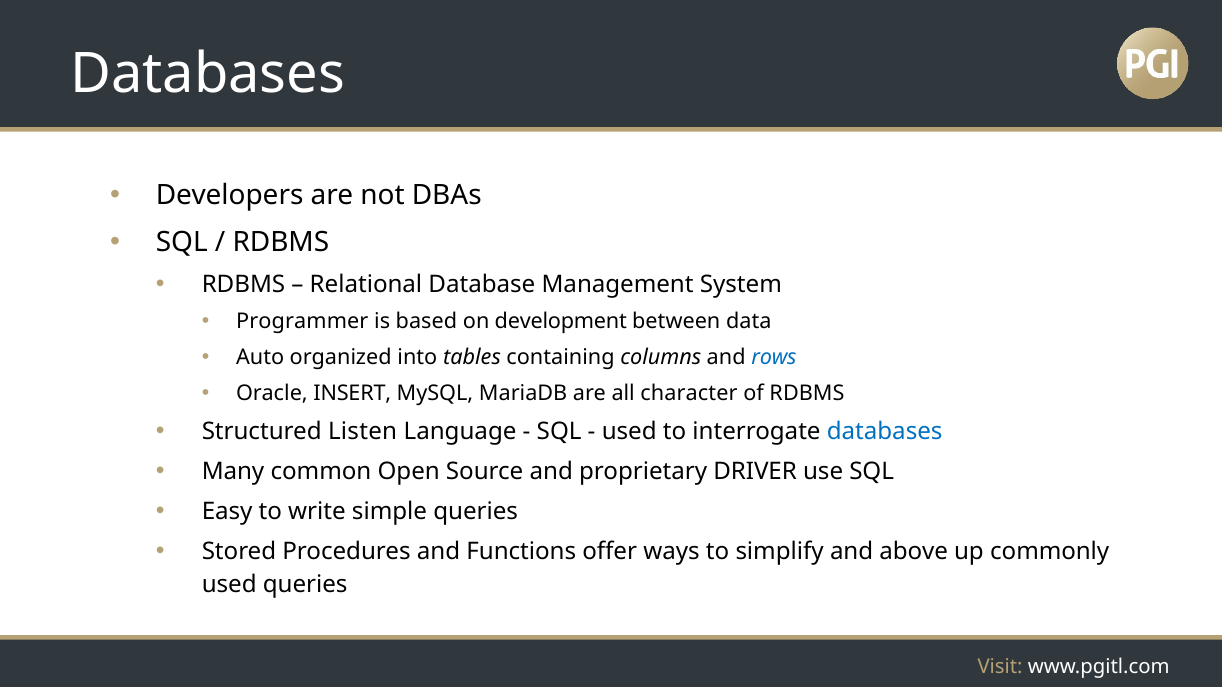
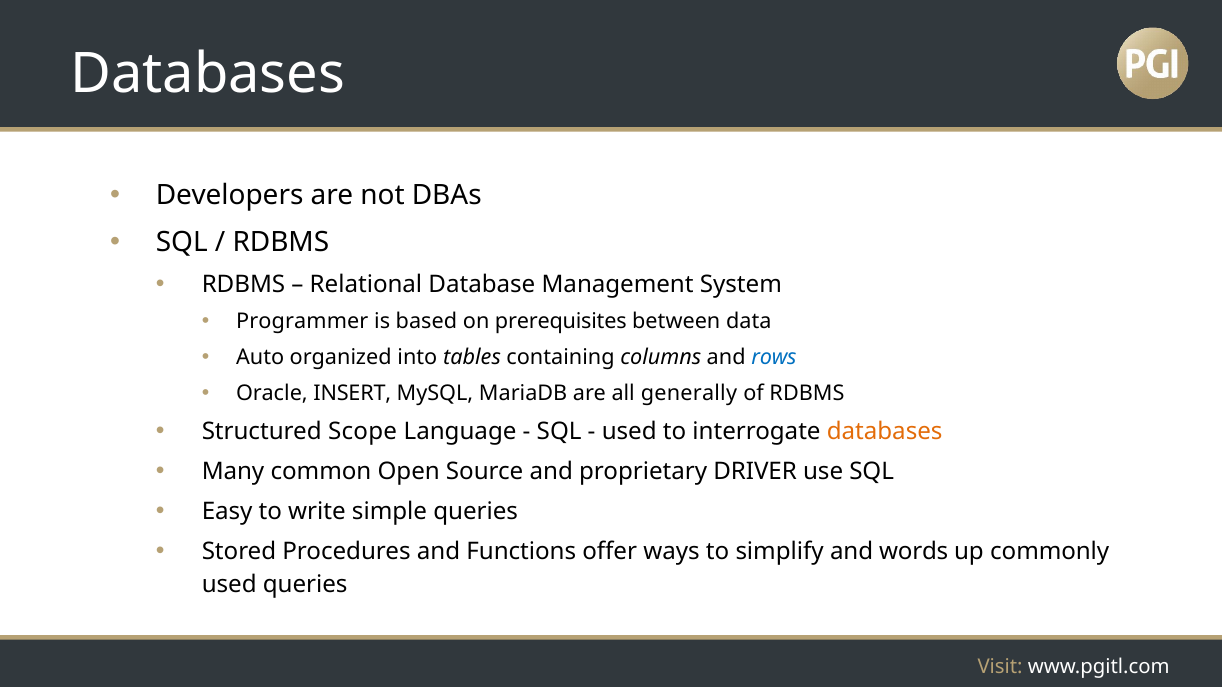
development: development -> prerequisites (561, 322)
character: character -> generally (689, 393)
Listen: Listen -> Scope (363, 432)
databases colour: blue -> orange (885, 432)
above: above -> words (914, 552)
